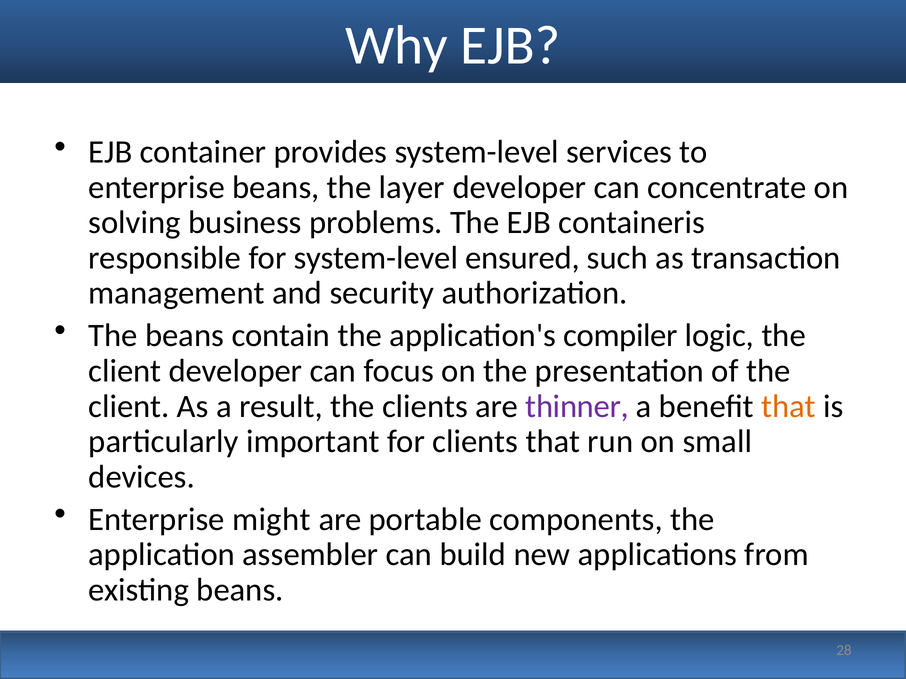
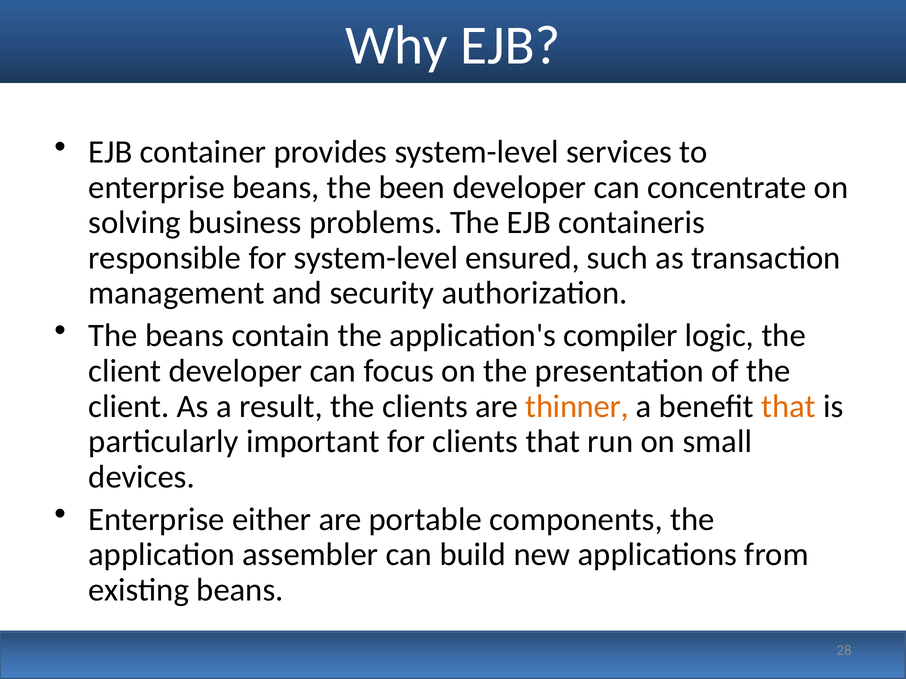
layer: layer -> been (412, 187)
thinner colour: purple -> orange (577, 407)
might: might -> either (272, 520)
